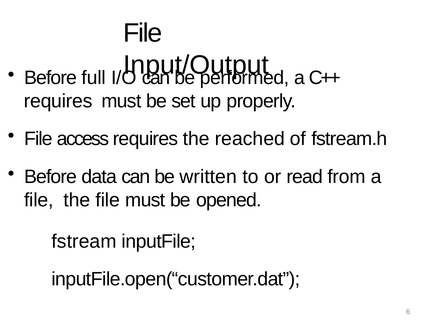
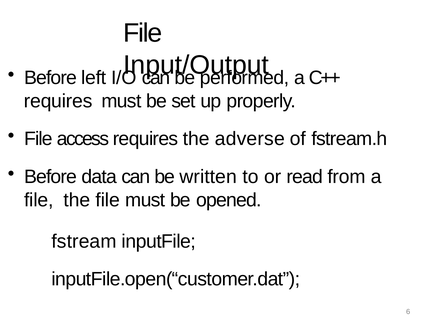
full: full -> left (94, 78)
reached: reached -> adverse (250, 139)
